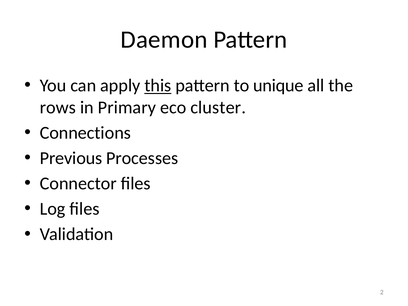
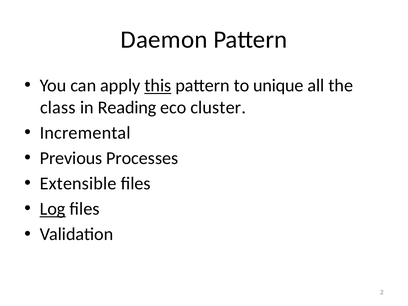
rows: rows -> class (58, 107)
Primary: Primary -> Reading (127, 107)
Connections: Connections -> Incremental (85, 133)
Connector: Connector -> Extensible (78, 184)
Log underline: none -> present (53, 209)
